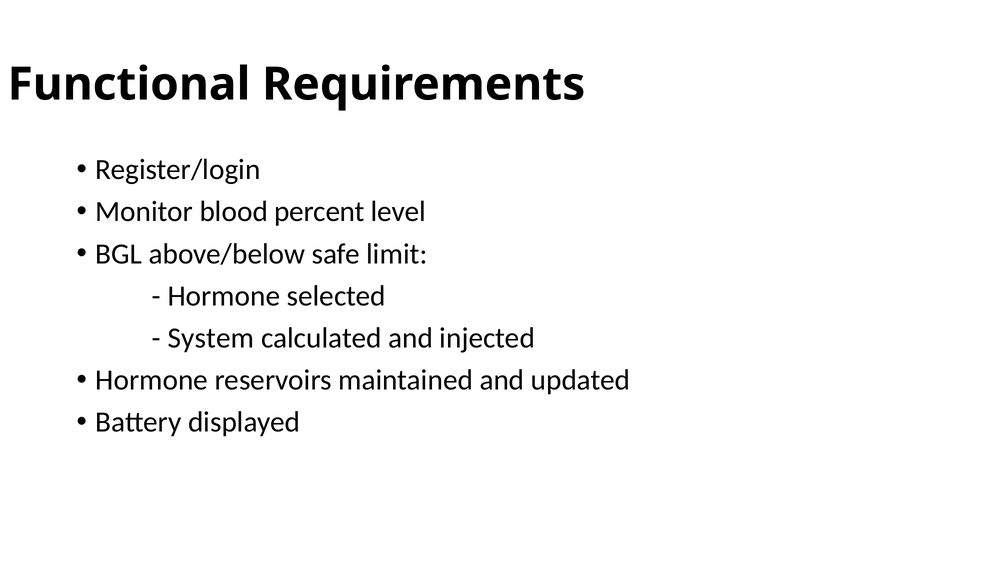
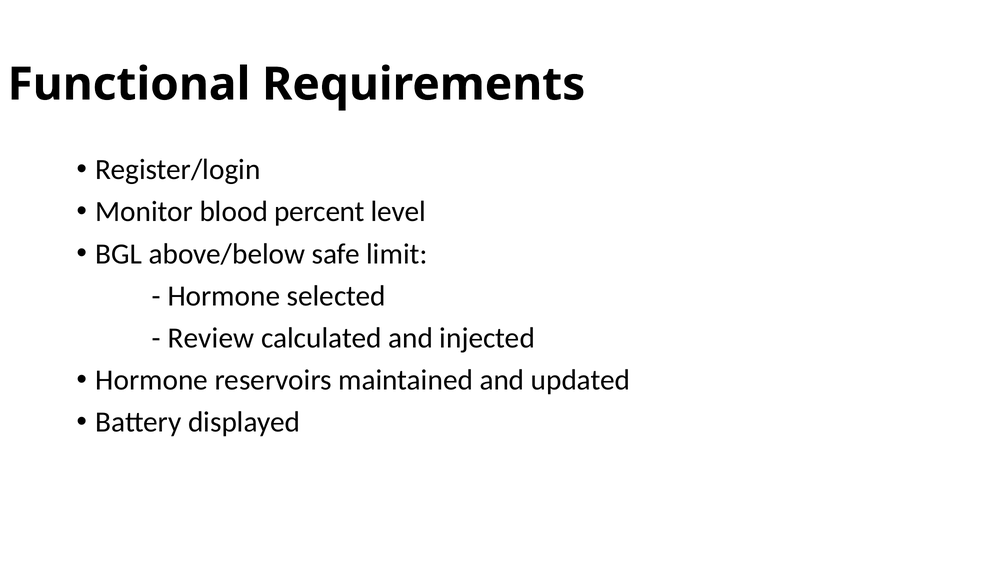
System: System -> Review (211, 338)
